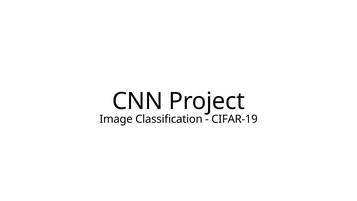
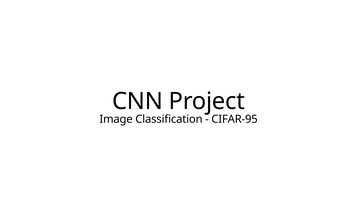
CIFAR-19: CIFAR-19 -> CIFAR-95 (235, 119)
